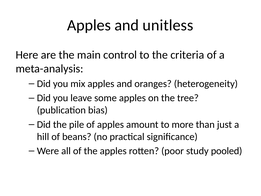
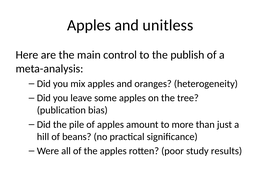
criteria: criteria -> publish (187, 55)
pooled: pooled -> results (226, 151)
